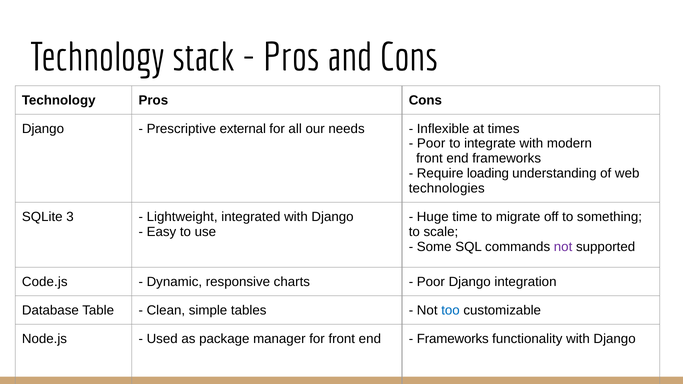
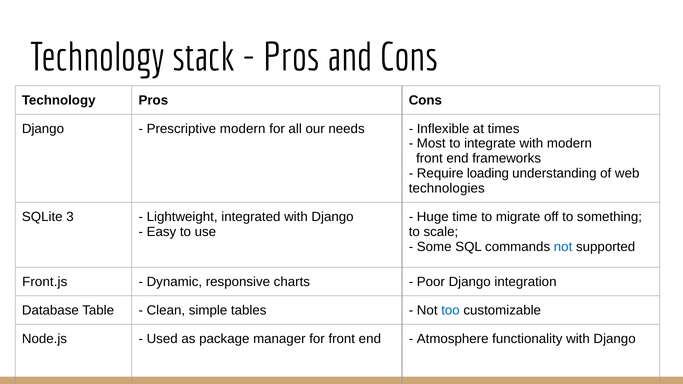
Prescriptive external: external -> modern (243, 129)
Poor: Poor -> Most (431, 144)
not colour: purple -> blue (563, 247)
Code.js: Code.js -> Front.js (45, 282)
Frameworks: Frameworks -> Atmosphere (453, 339)
